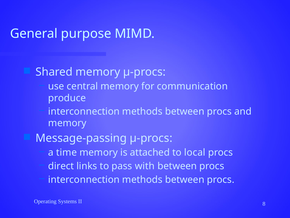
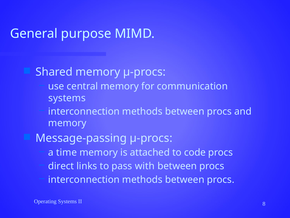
produce: produce -> systems (67, 98)
local: local -> code (195, 152)
